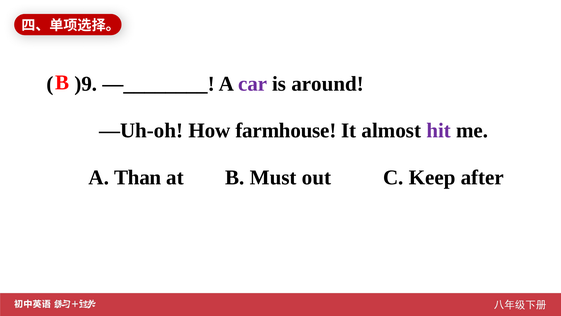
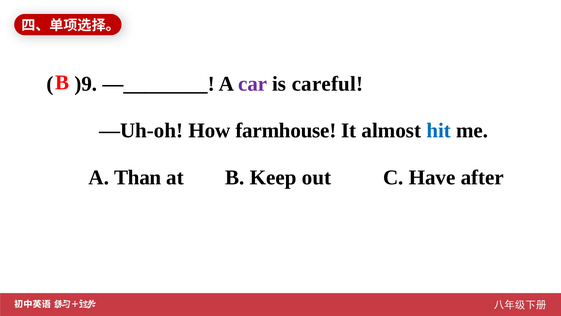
around: around -> careful (328, 84)
hit colour: purple -> blue (439, 130)
Must: Must -> Keep (273, 177)
Keep: Keep -> Have (432, 177)
